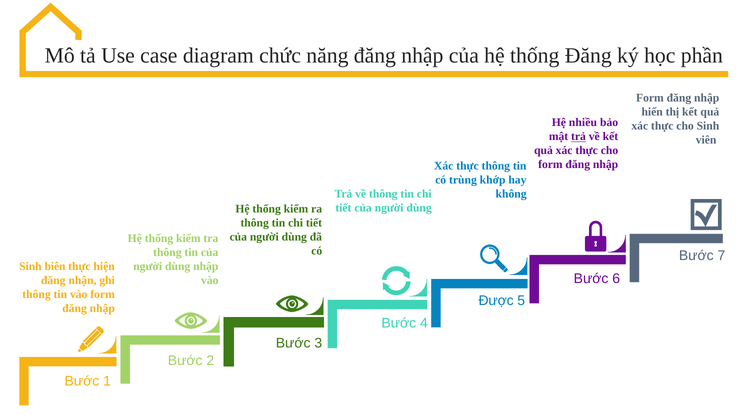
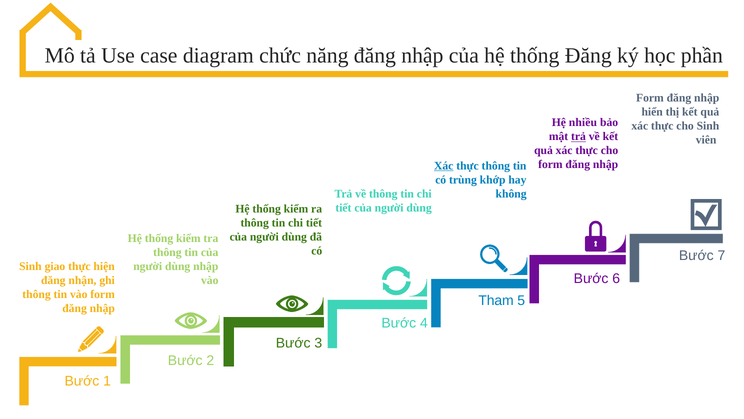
Xác underline: none -> present (444, 166)
biên: biên -> giao (55, 266)
Được: Được -> Tham (496, 300)
